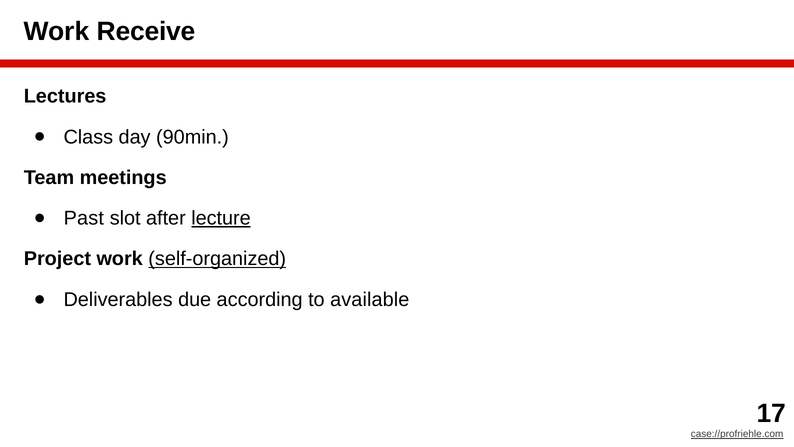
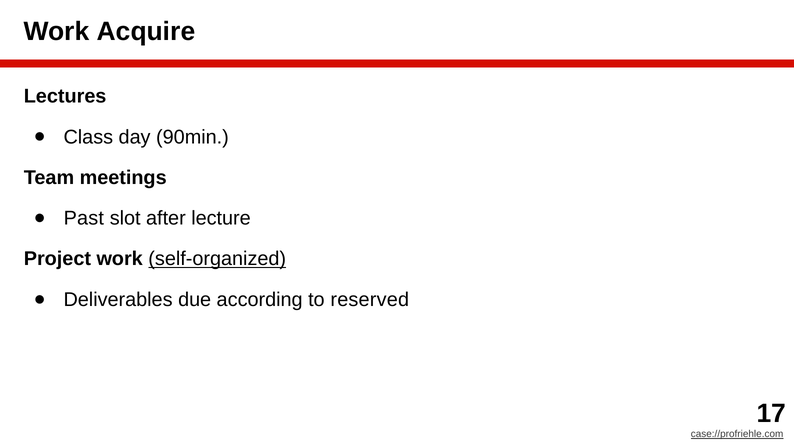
Receive: Receive -> Acquire (146, 32)
lecture underline: present -> none (221, 218)
available: available -> reserved (370, 299)
